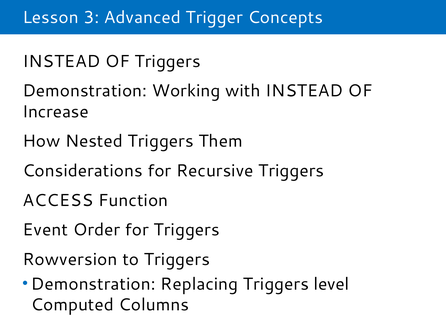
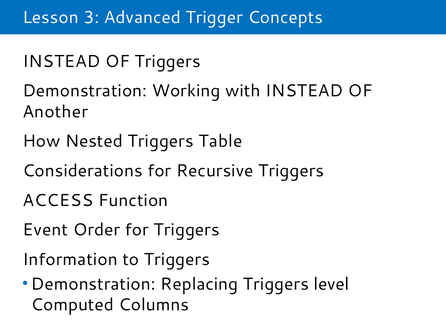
Increase: Increase -> Another (55, 112)
Them: Them -> Table (220, 141)
Rowversion: Rowversion -> Information (70, 260)
